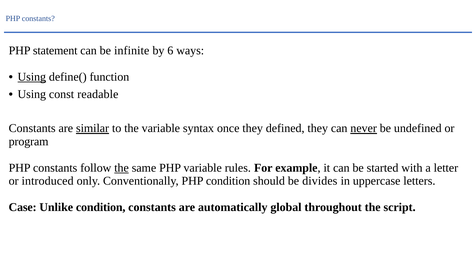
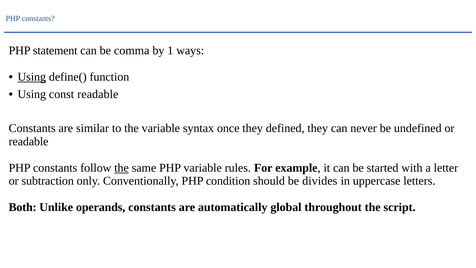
infinite: infinite -> comma (132, 51)
6: 6 -> 1 (170, 51)
similar underline: present -> none (93, 128)
never underline: present -> none (364, 128)
program: program -> readable (29, 141)
introduced: introduced -> subtraction (48, 181)
Case: Case -> Both (23, 207)
Unlike condition: condition -> operands (101, 207)
